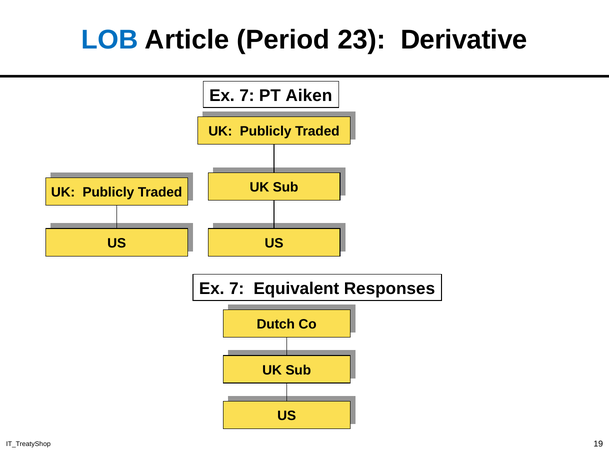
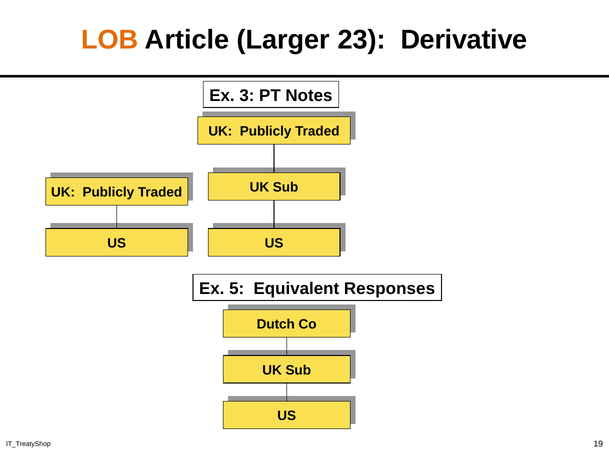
LOB colour: blue -> orange (110, 40)
Period: Period -> Larger (283, 40)
7: 7 -> 3 (247, 96)
Aiken: Aiken -> Notes (309, 96)
7: 7 -> 5 (237, 288)
